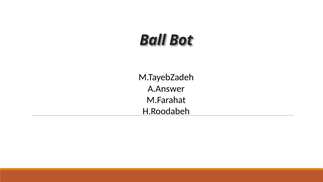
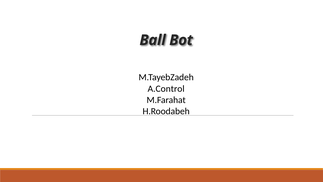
A.Answer: A.Answer -> A.Control (166, 88)
